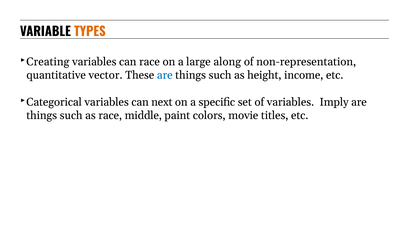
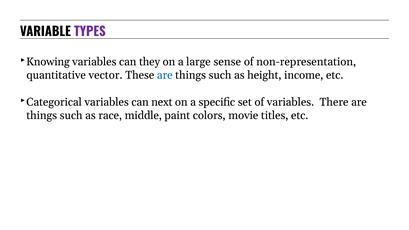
TYPES colour: orange -> purple (90, 32)
Creating: Creating -> Knowing (48, 62)
can race: race -> they (150, 62)
along: along -> sense (227, 62)
Imply: Imply -> There (334, 102)
